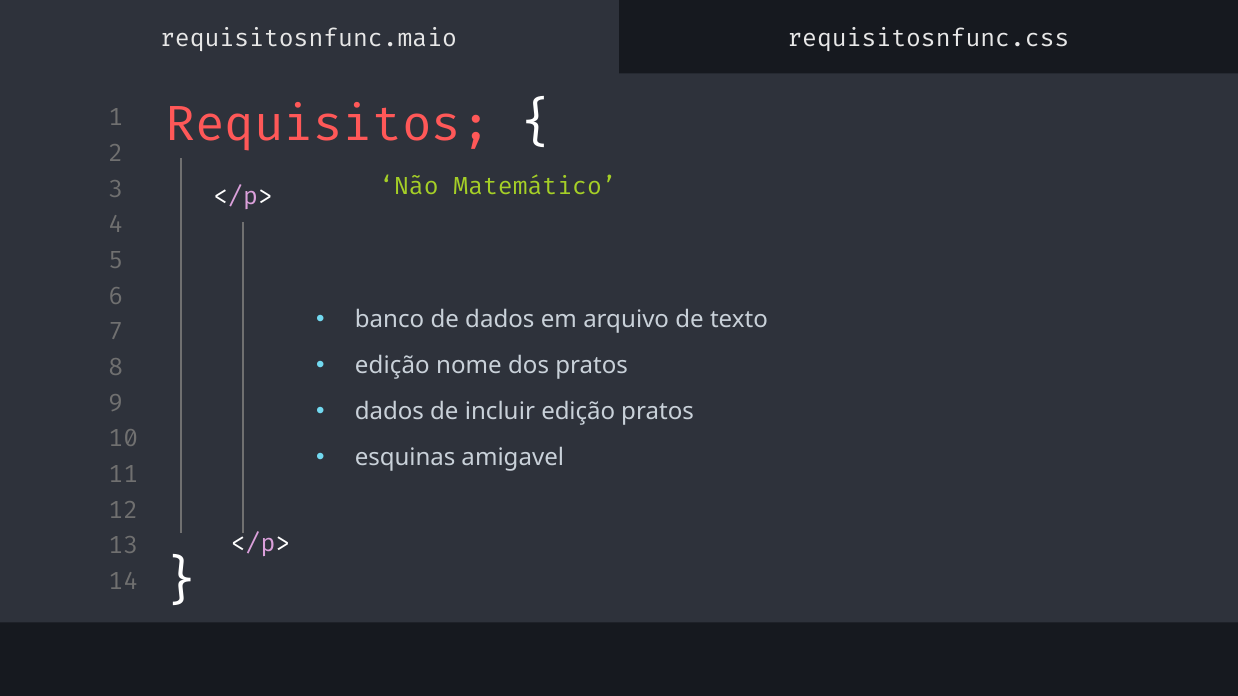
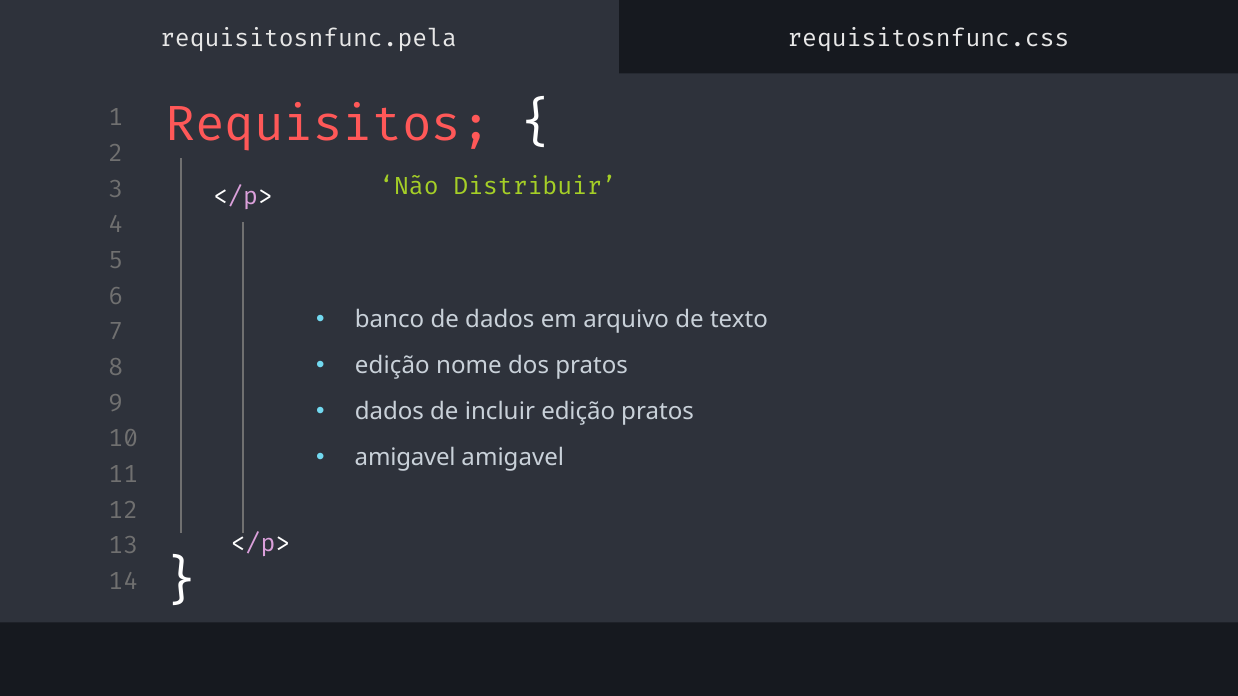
requisitosnfunc.maio: requisitosnfunc.maio -> requisitosnfunc.pela (309, 38)
Matemático: Matemático -> Distribuir (535, 187)
esquinas: esquinas -> amigavel (405, 458)
